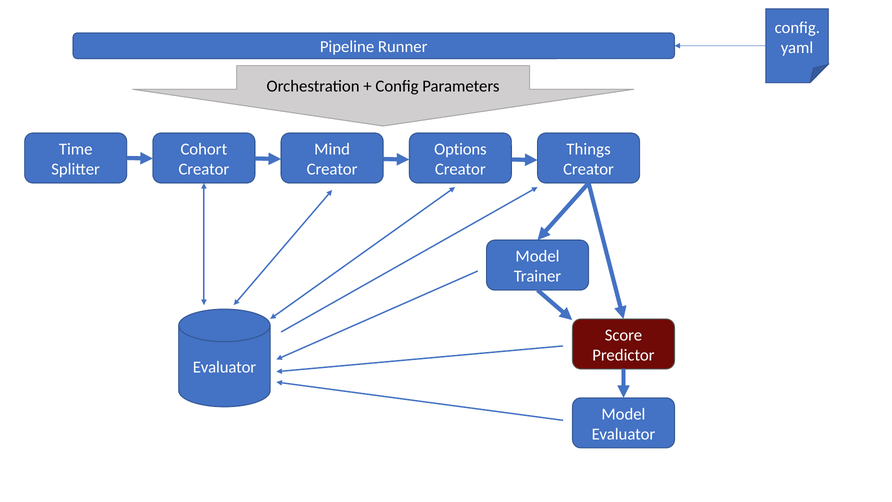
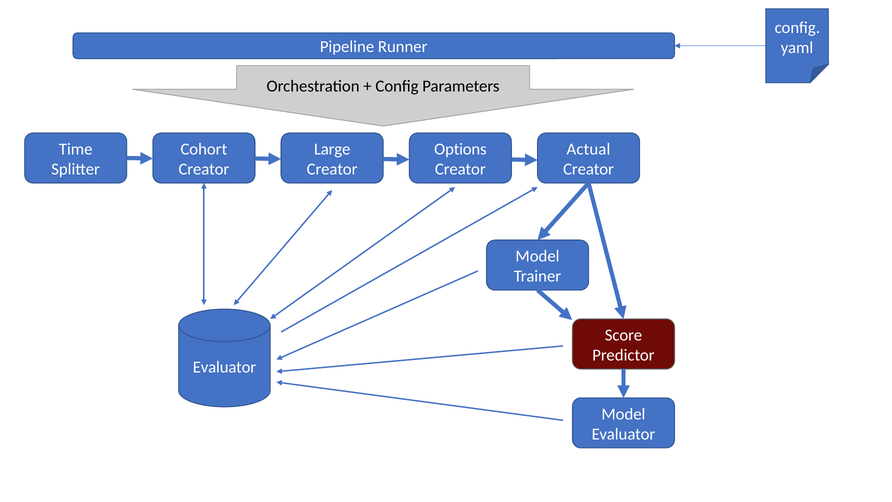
Mind: Mind -> Large (332, 149)
Things: Things -> Actual (588, 149)
